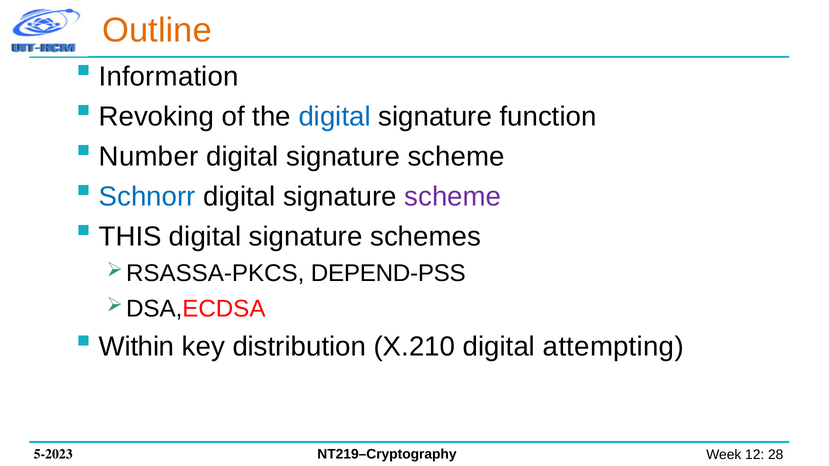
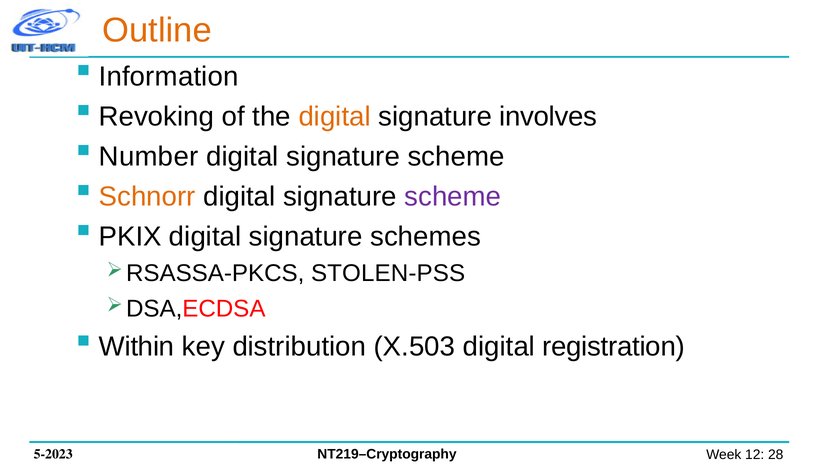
digital colour: blue -> orange (335, 117)
function: function -> involves (548, 117)
Schnorr colour: blue -> orange (147, 197)
THIS: THIS -> PKIX (130, 237)
DEPEND-PSS: DEPEND-PSS -> STOLEN-PSS (388, 274)
X.210: X.210 -> X.503 (414, 347)
attempting: attempting -> registration (614, 347)
